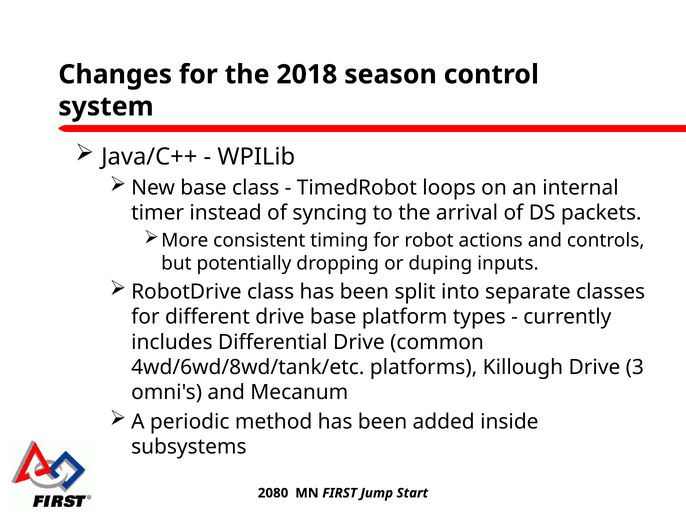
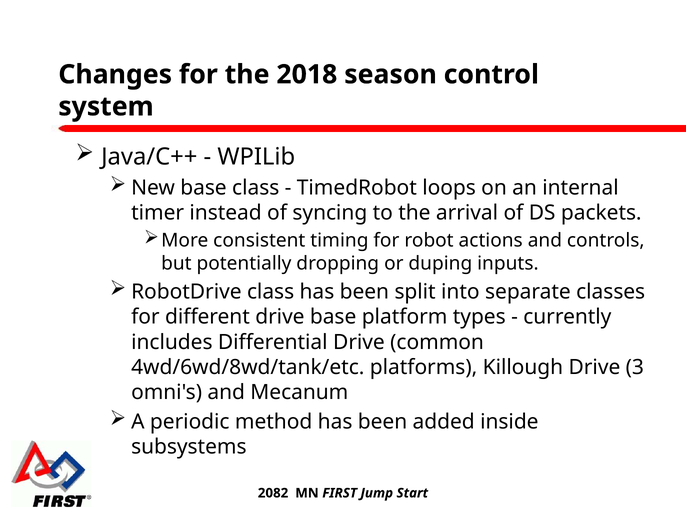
2080: 2080 -> 2082 (273, 493)
